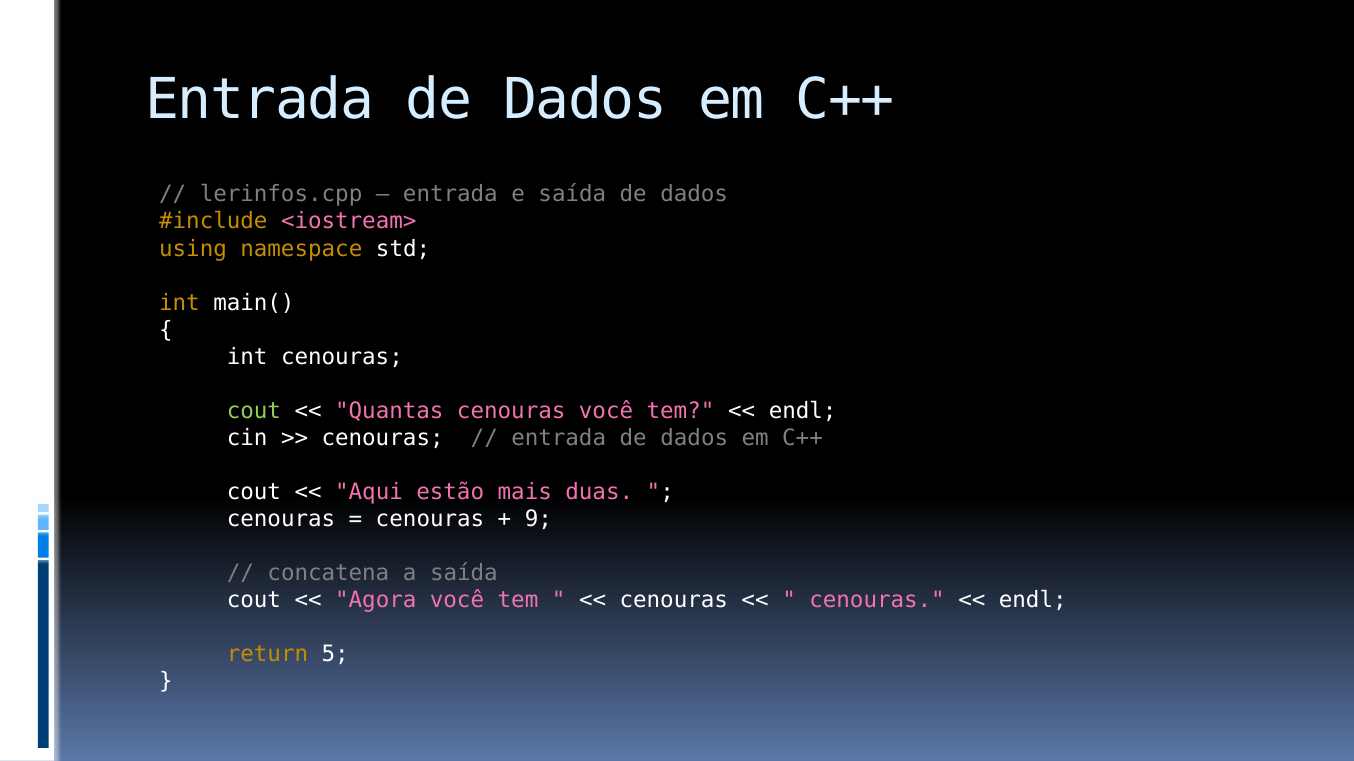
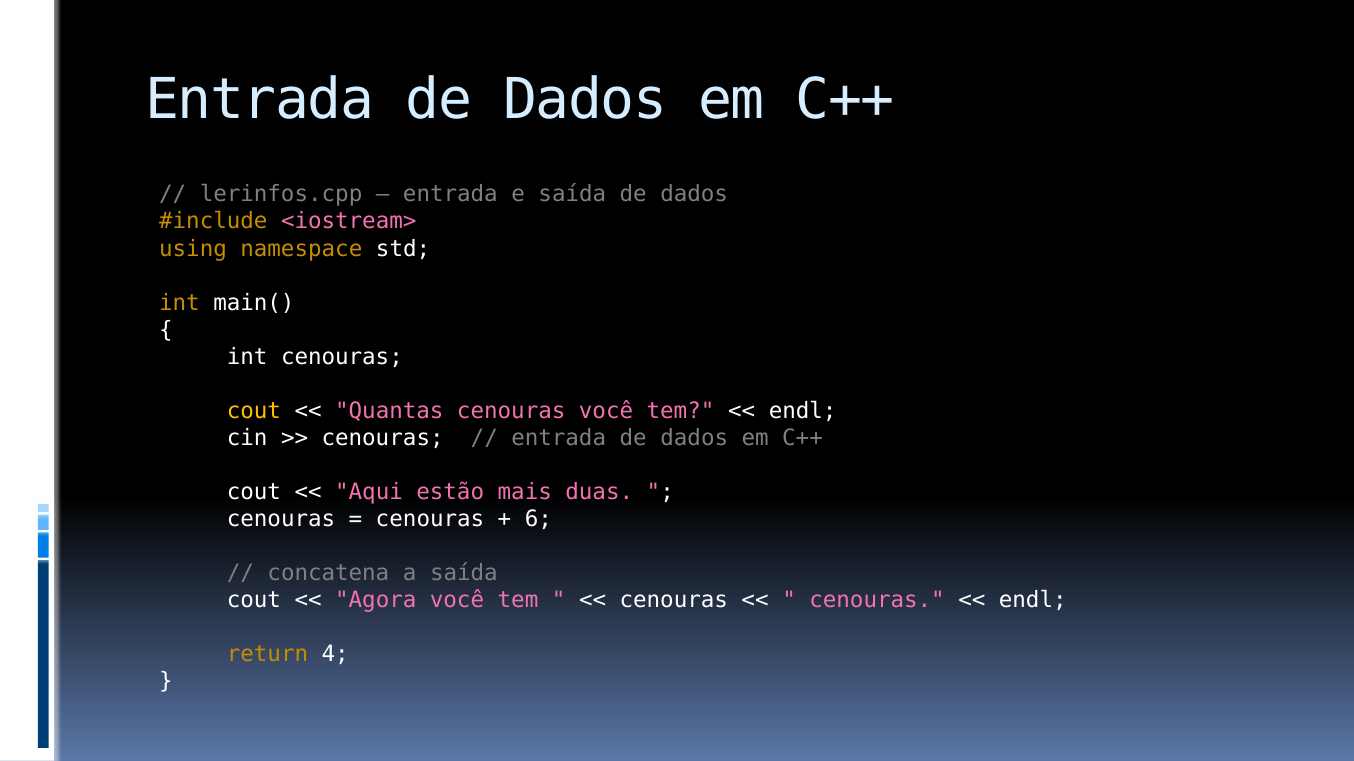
cout colour: light green -> yellow (254, 411)
9: 9 -> 6 (538, 519)
5: 5 -> 4 (335, 655)
